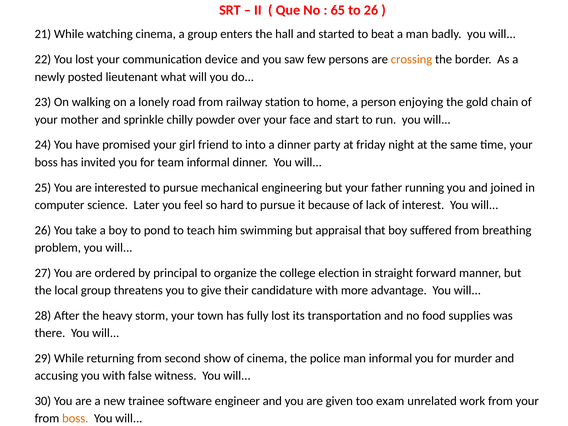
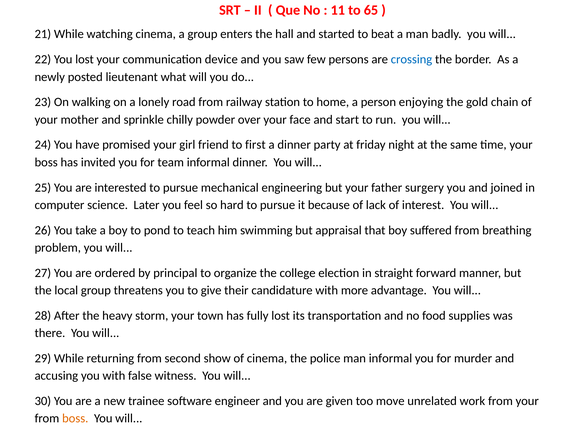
65: 65 -> 11 (338, 10)
to 26: 26 -> 65 (371, 10)
crossing colour: orange -> blue (412, 59)
into: into -> first (255, 145)
running: running -> surgery (424, 188)
exam: exam -> move (390, 401)
